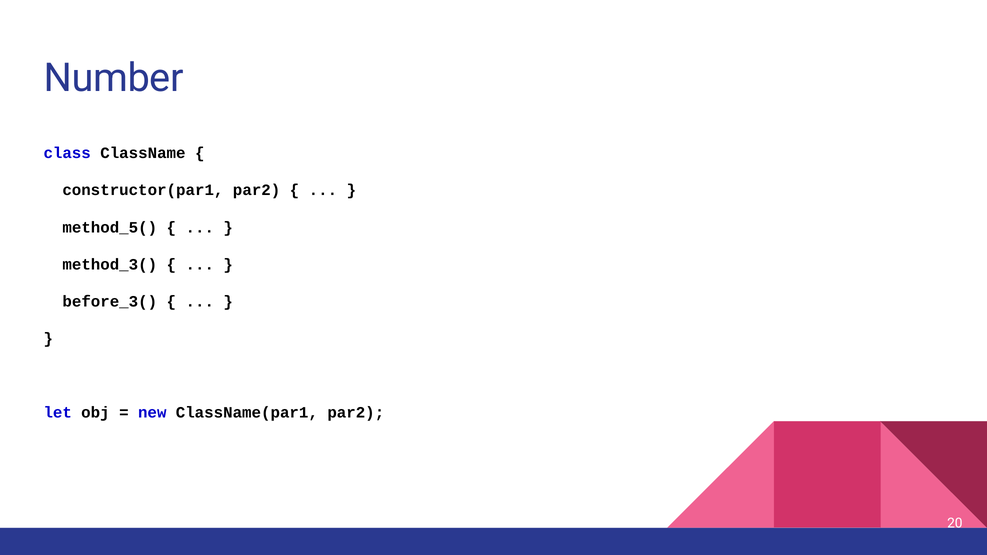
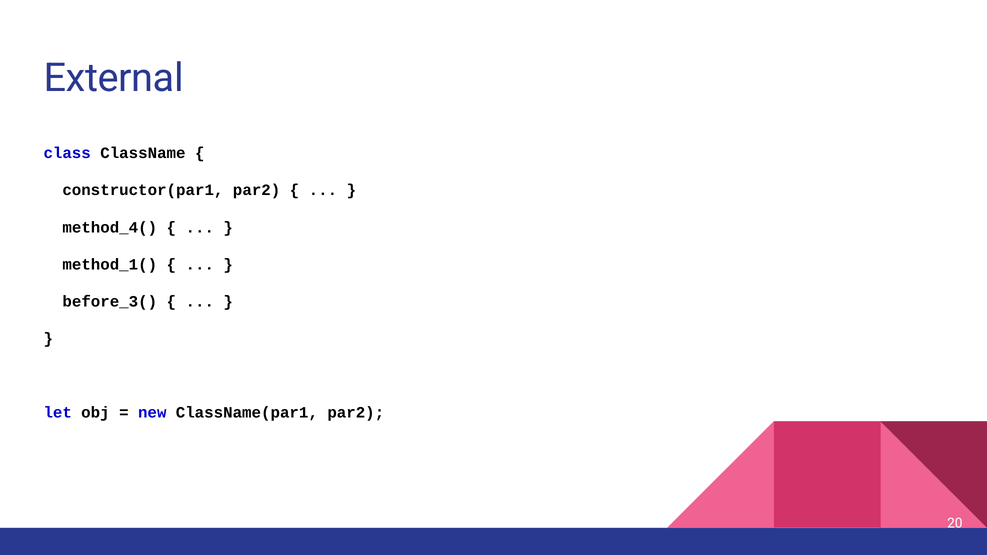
Number: Number -> External (114, 78)
method_5(: method_5( -> method_4( (110, 227)
method_3(: method_3( -> method_1( (110, 264)
